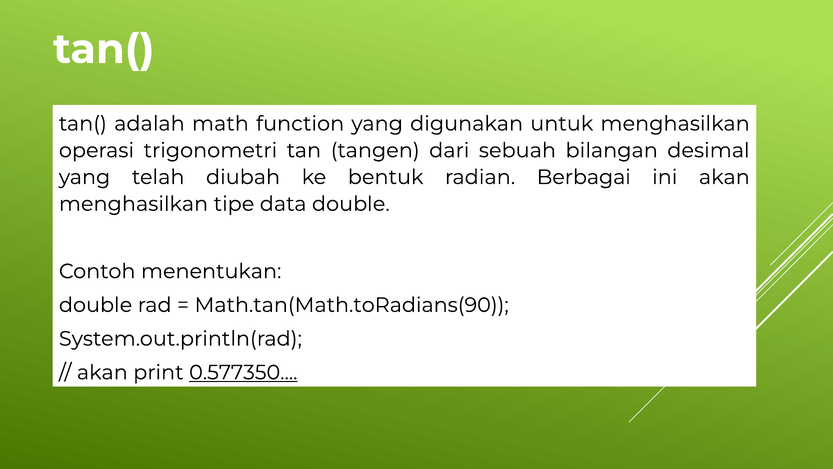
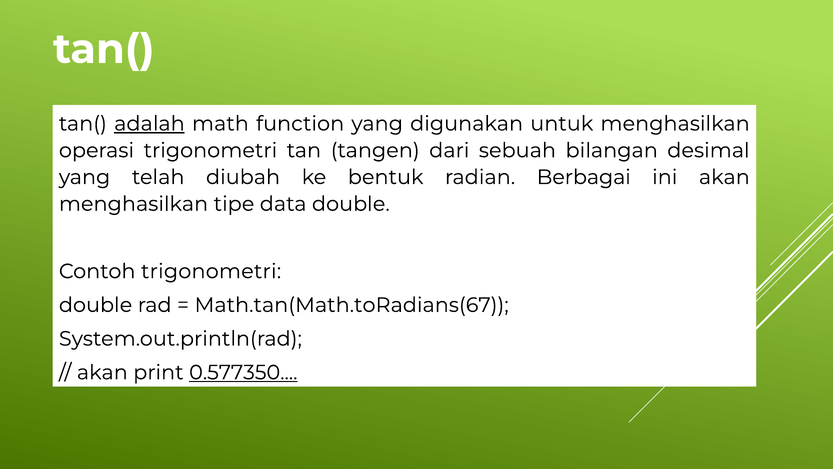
adalah underline: none -> present (149, 124)
Contoh menentukan: menentukan -> trigonometri (211, 271)
Math.tan(Math.toRadians(90: Math.tan(Math.toRadians(90 -> Math.tan(Math.toRadians(67 (352, 305)
